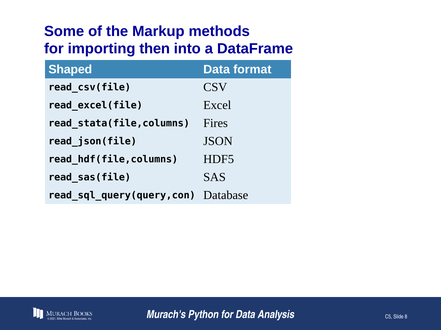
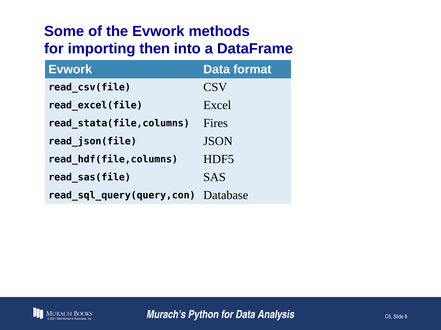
the Markup: Markup -> Evwork (158, 31)
Shaped: Shaped -> Evwork (70, 70)
